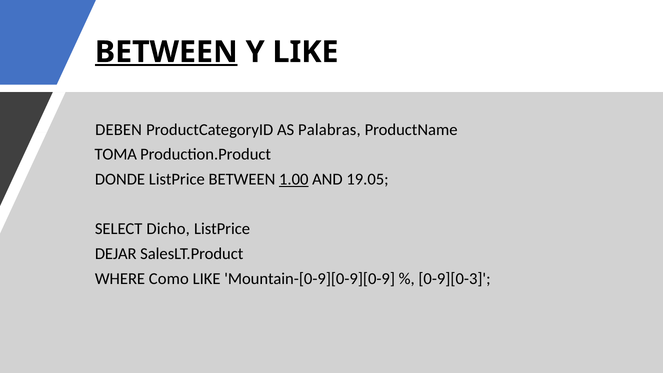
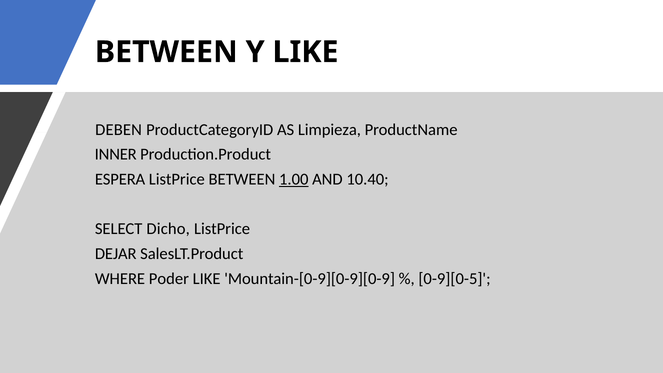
BETWEEN underline: present -> none (166, 52)
Palabras: Palabras -> Limpieza (329, 130)
TOMA: TOMA -> INNER (116, 154)
DONDE: DONDE -> ESPERA (120, 179)
19.05: 19.05 -> 10.40 (368, 179)
Como: Como -> Poder (169, 279)
0-9][0-3: 0-9][0-3 -> 0-9][0-5 (454, 279)
